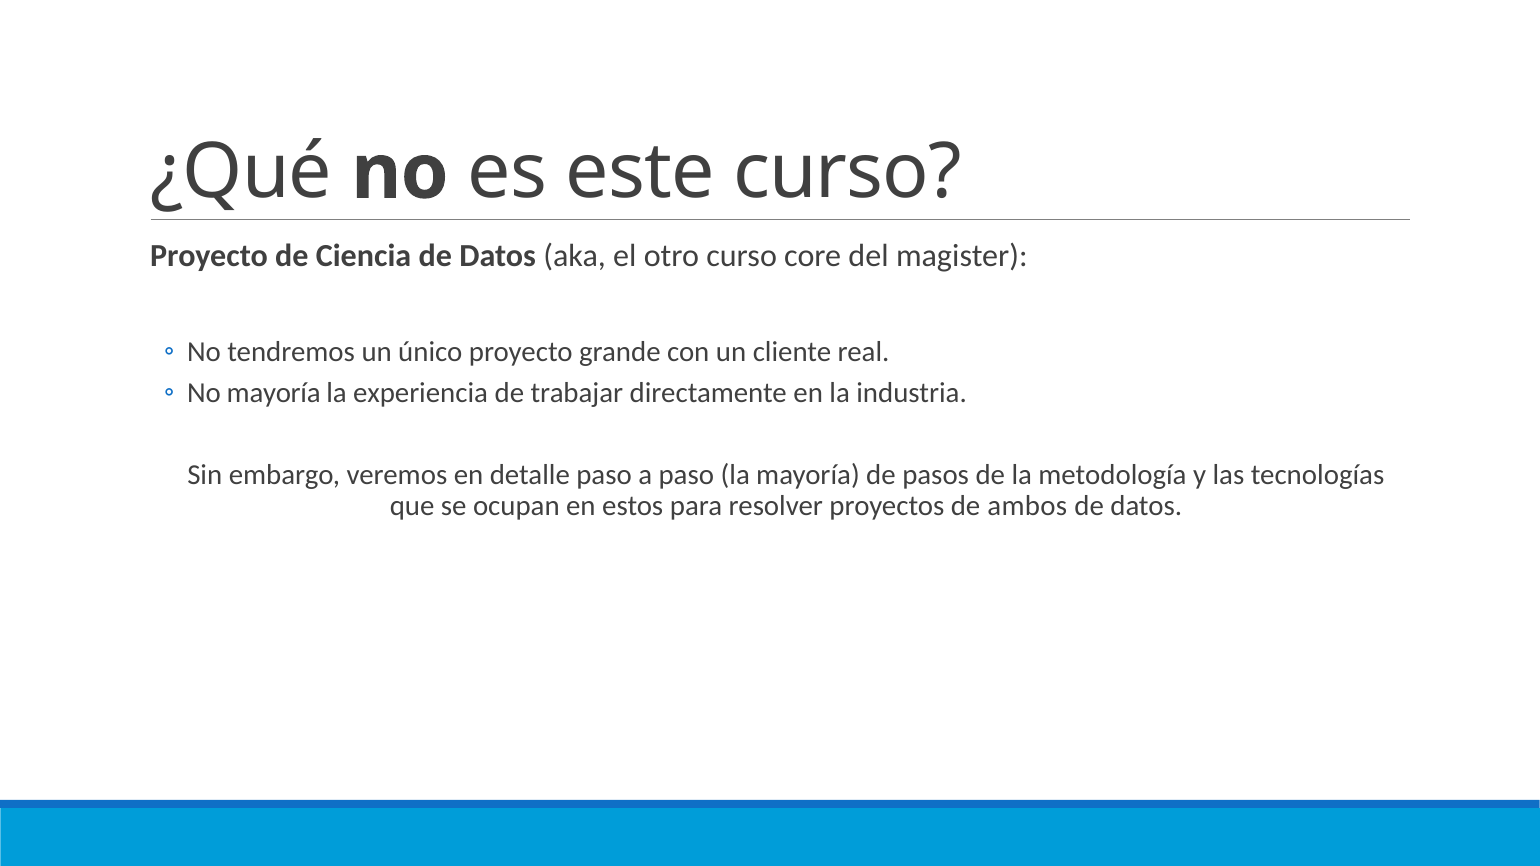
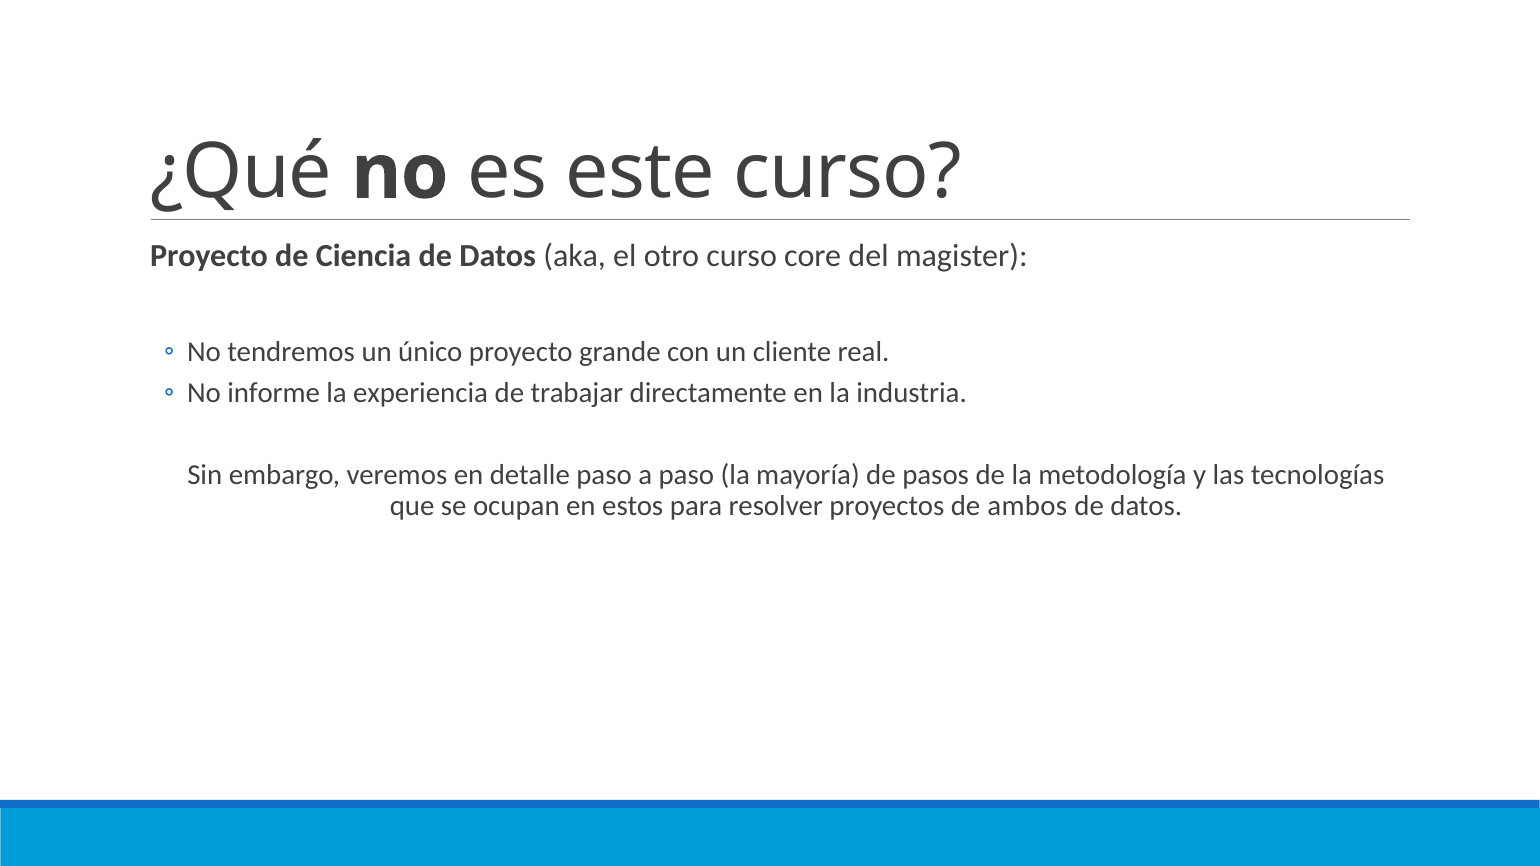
No mayoría: mayoría -> informe (274, 393)
